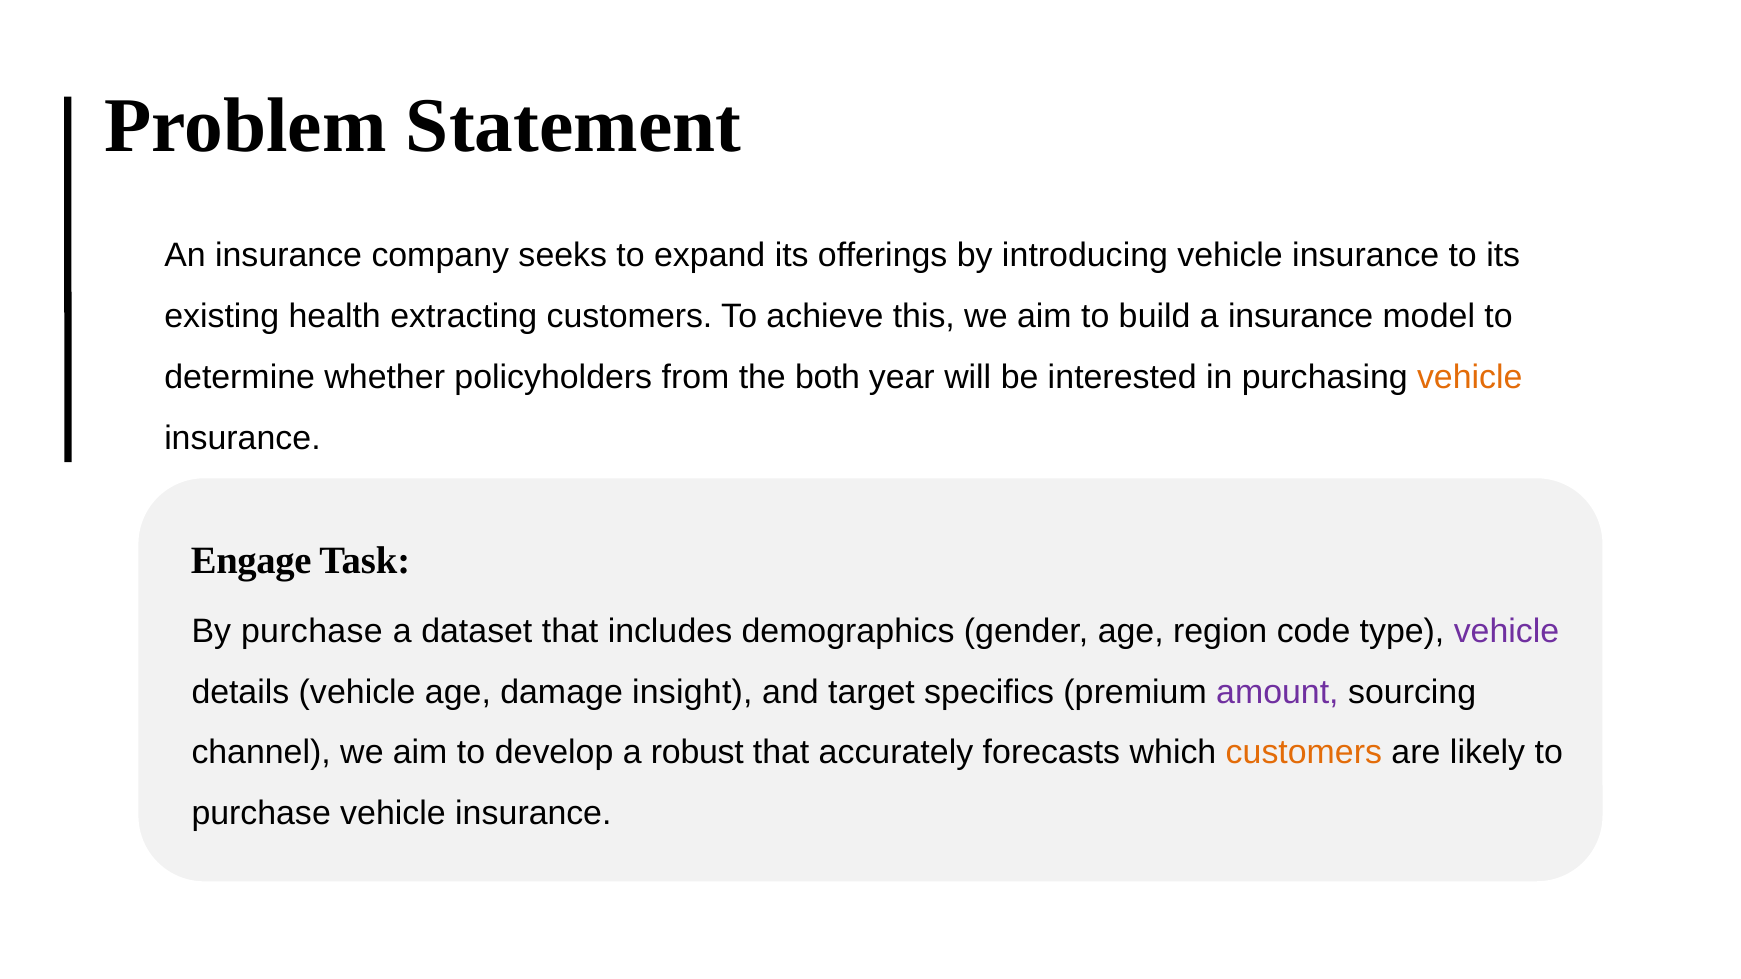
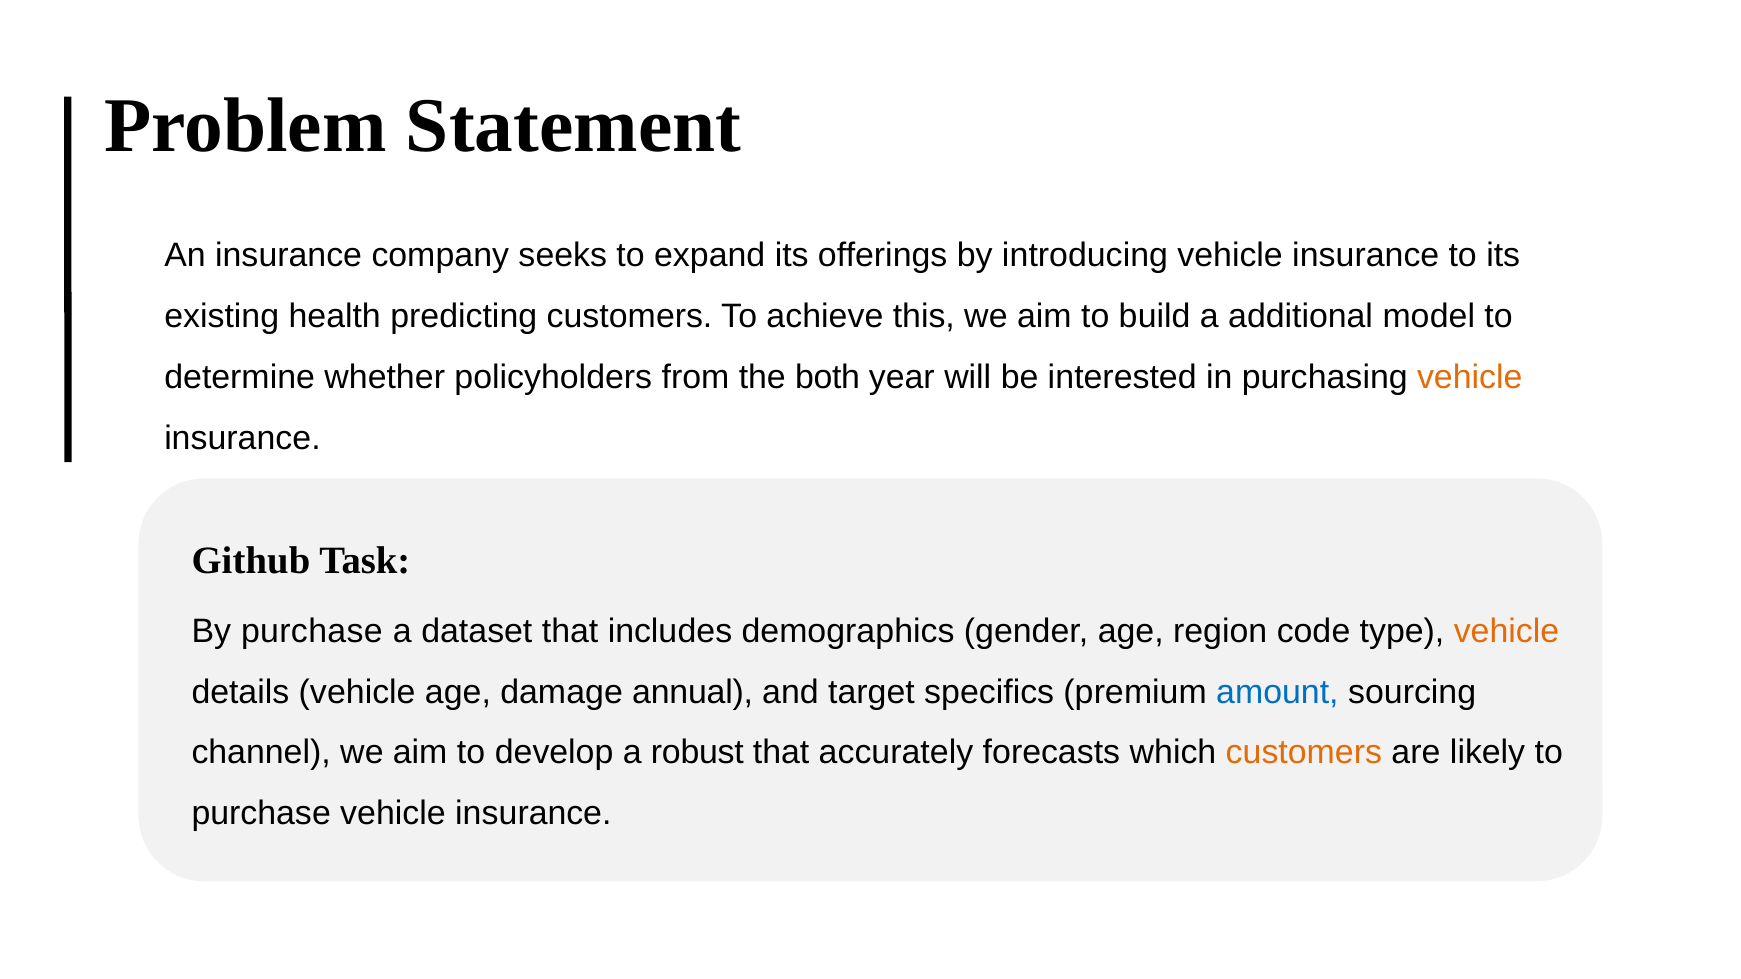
extracting: extracting -> predicting (464, 317)
a insurance: insurance -> additional (1301, 317)
Engage: Engage -> Github (251, 561)
vehicle colour: purple -> orange (1507, 631)
insight: insight -> annual (693, 692)
amount colour: purple -> blue (1277, 692)
